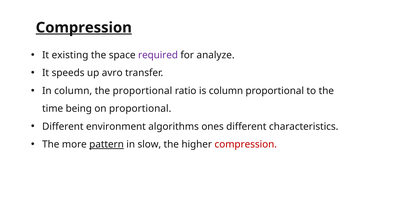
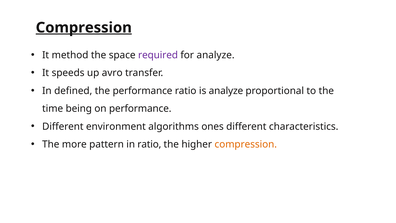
existing: existing -> method (70, 55)
In column: column -> defined (73, 91)
the proportional: proportional -> performance (143, 91)
is column: column -> analyze (226, 91)
on proportional: proportional -> performance (140, 109)
pattern underline: present -> none (107, 144)
in slow: slow -> ratio (149, 144)
compression colour: red -> orange (246, 144)
